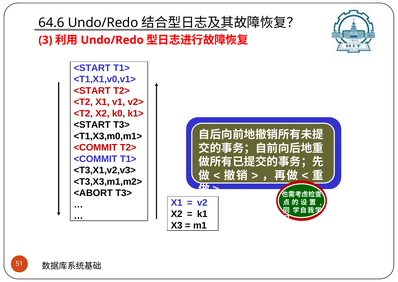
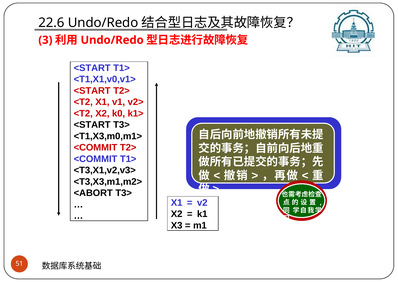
64.6: 64.6 -> 22.6 (51, 23)
